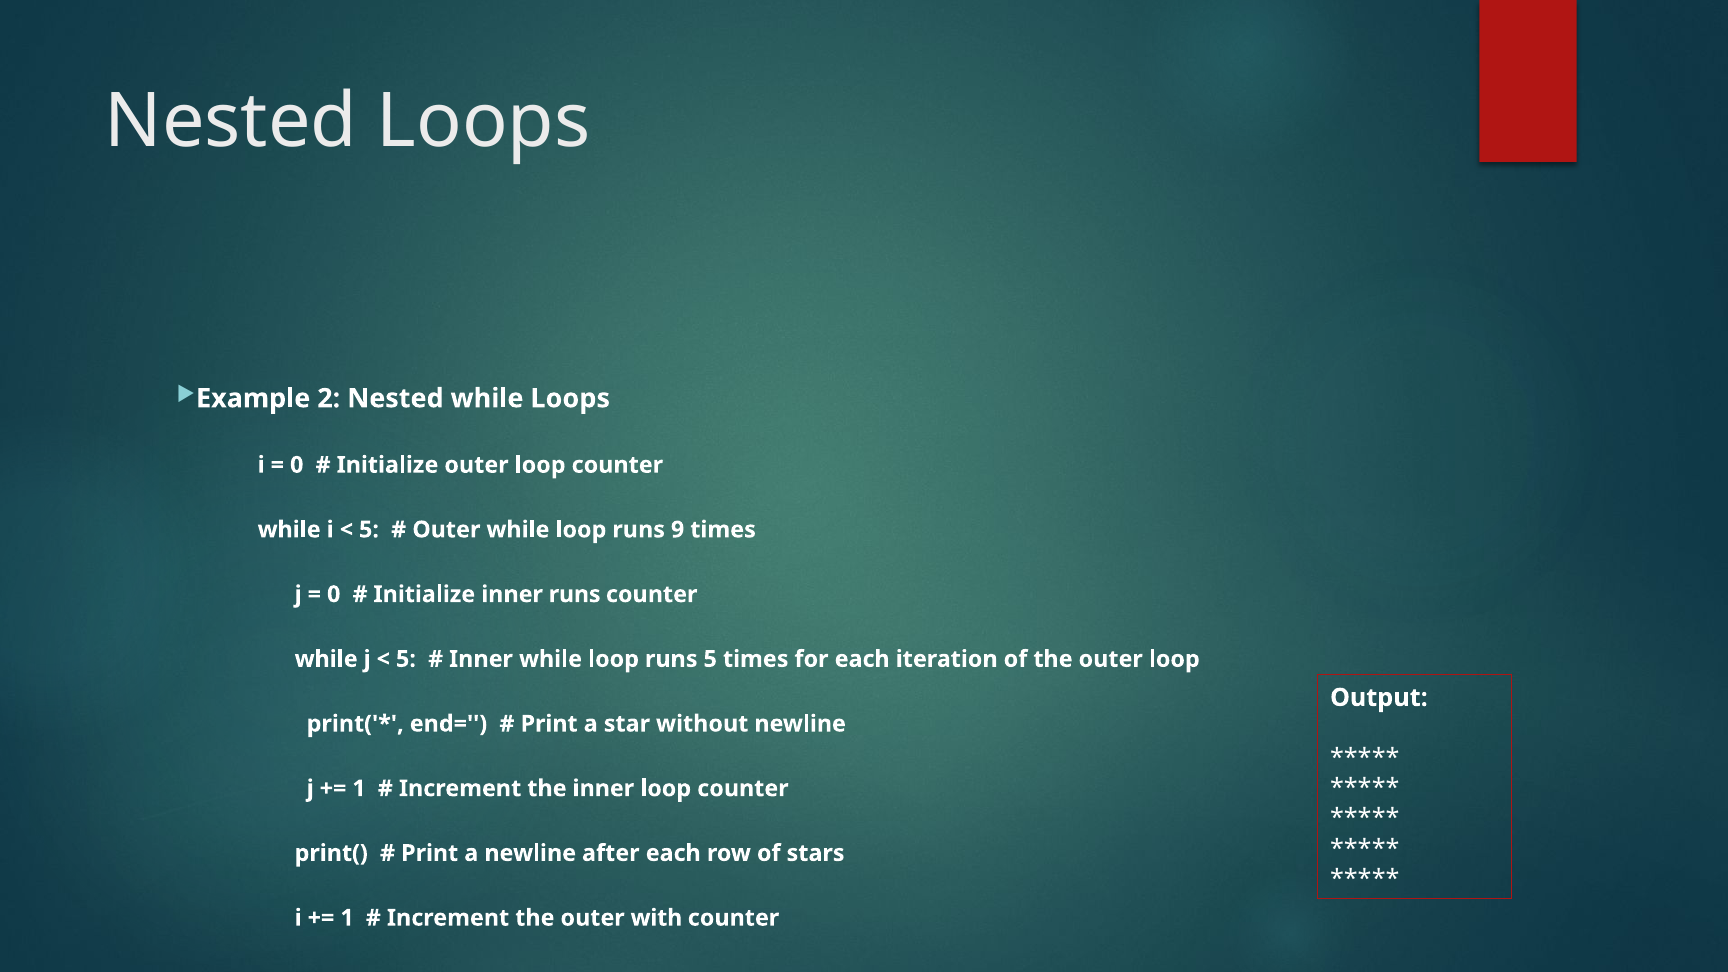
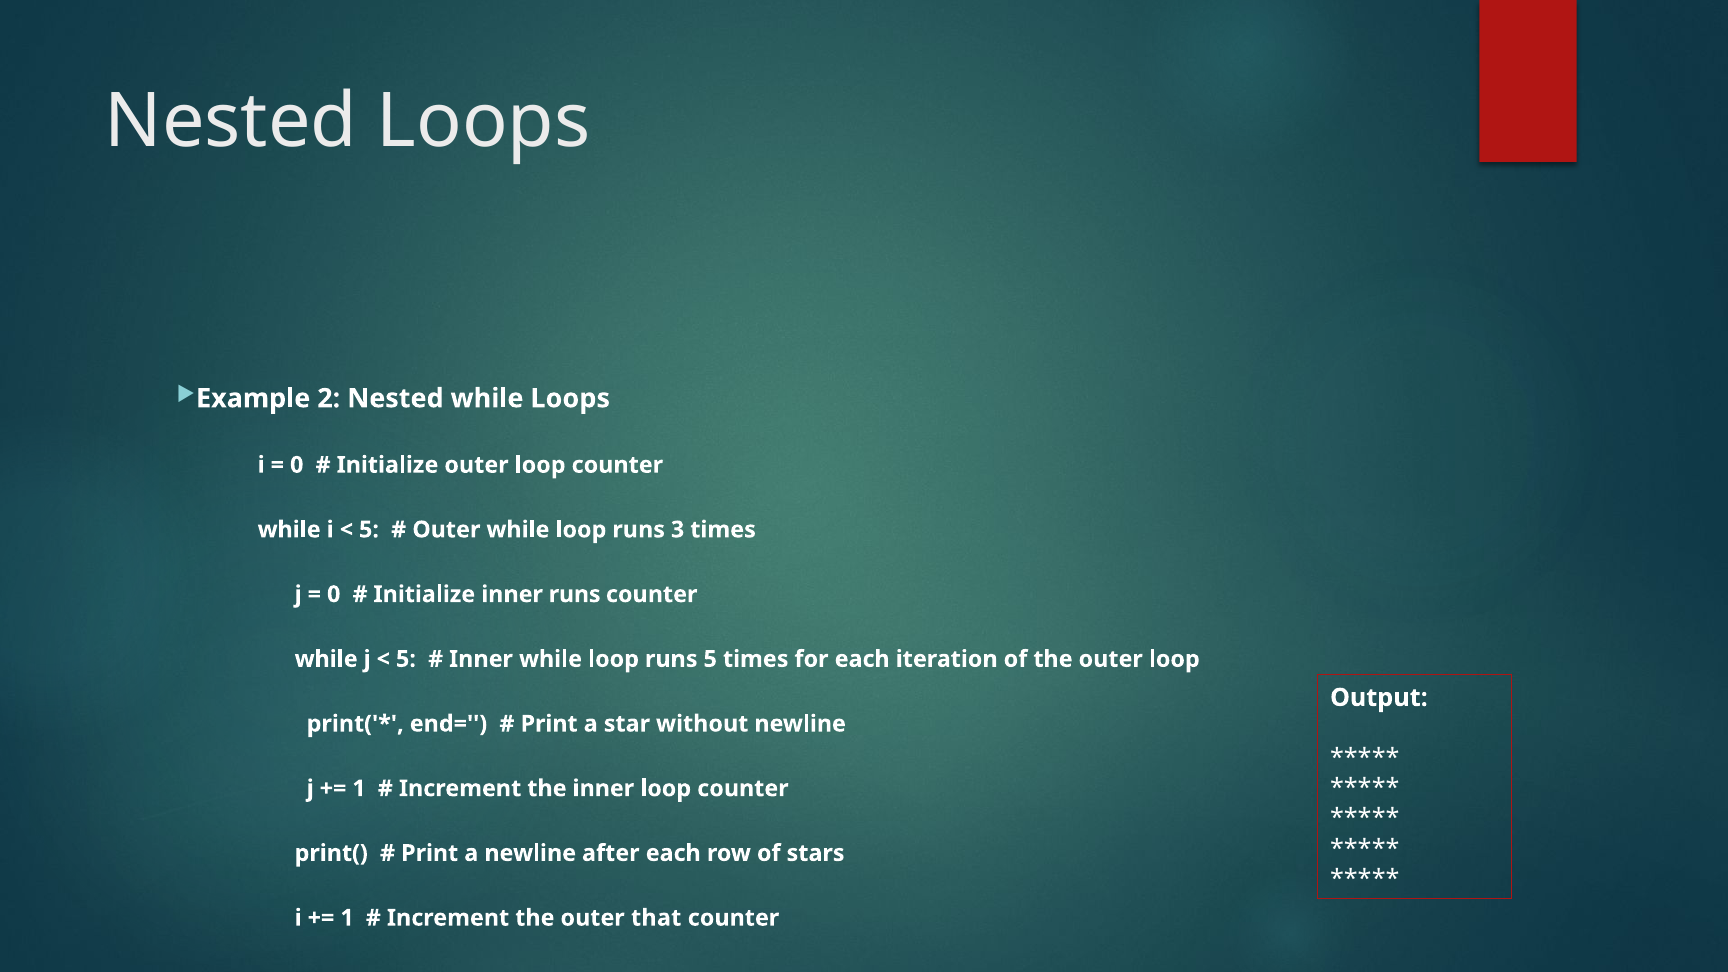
9: 9 -> 3 (678, 530)
with: with -> that (656, 918)
